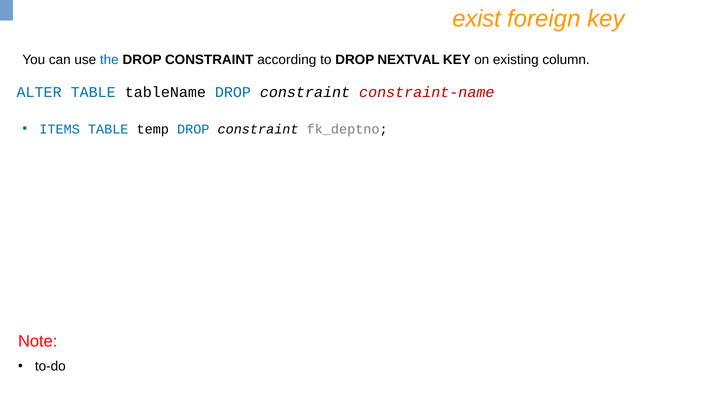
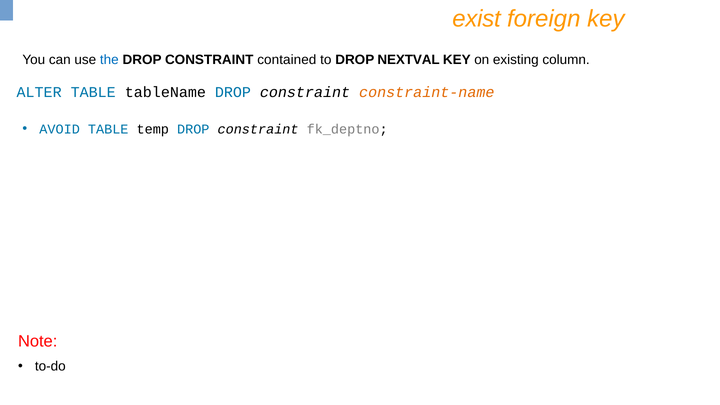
according: according -> contained (287, 60)
constraint-name colour: red -> orange (427, 92)
ITEMS: ITEMS -> AVOID (60, 129)
